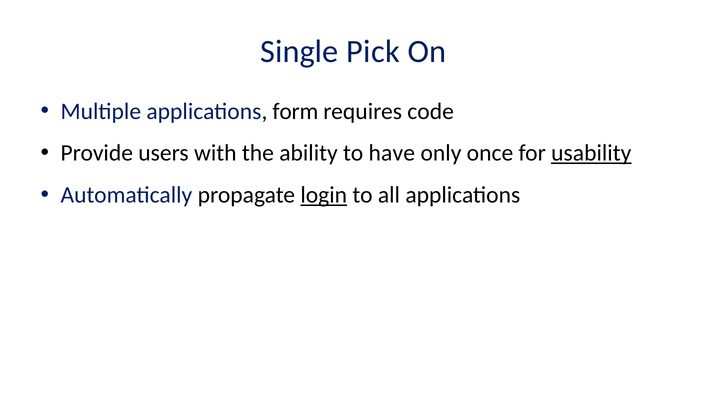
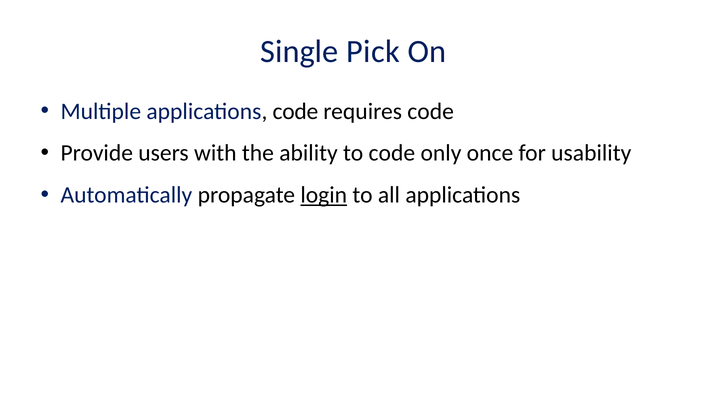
applications form: form -> code (295, 111)
to have: have -> code (392, 153)
usability underline: present -> none (591, 153)
